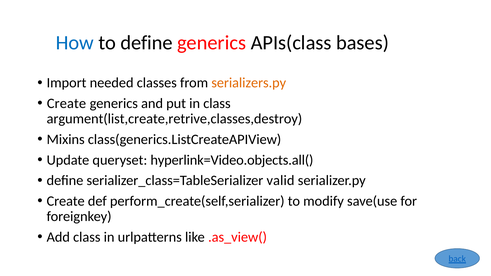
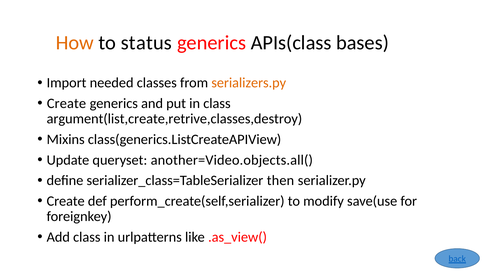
How colour: blue -> orange (75, 43)
to define: define -> status (146, 43)
hyperlink=Video.objects.all(: hyperlink=Video.objects.all( -> another=Video.objects.all( (232, 160)
valid: valid -> then (280, 181)
